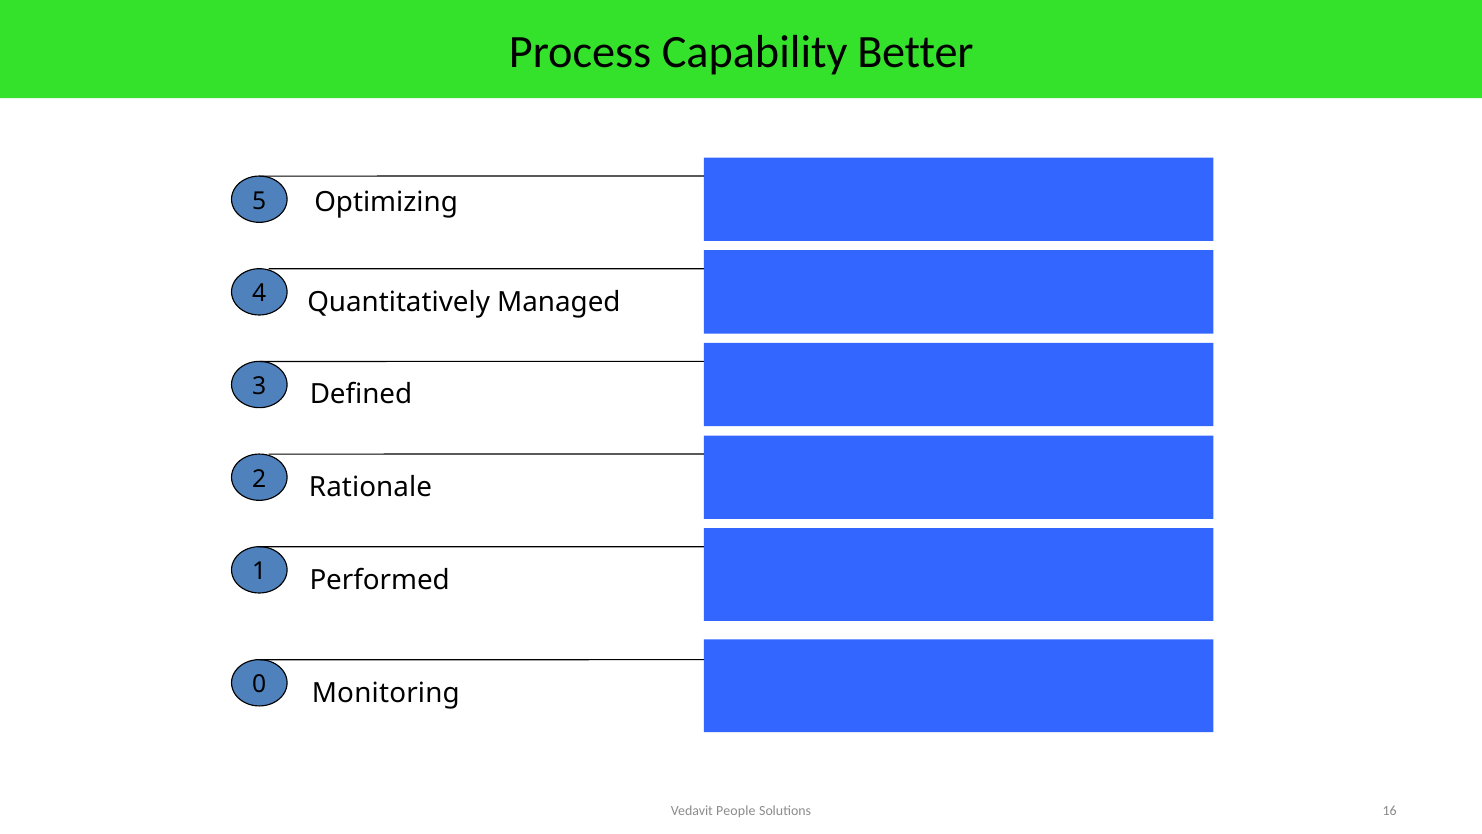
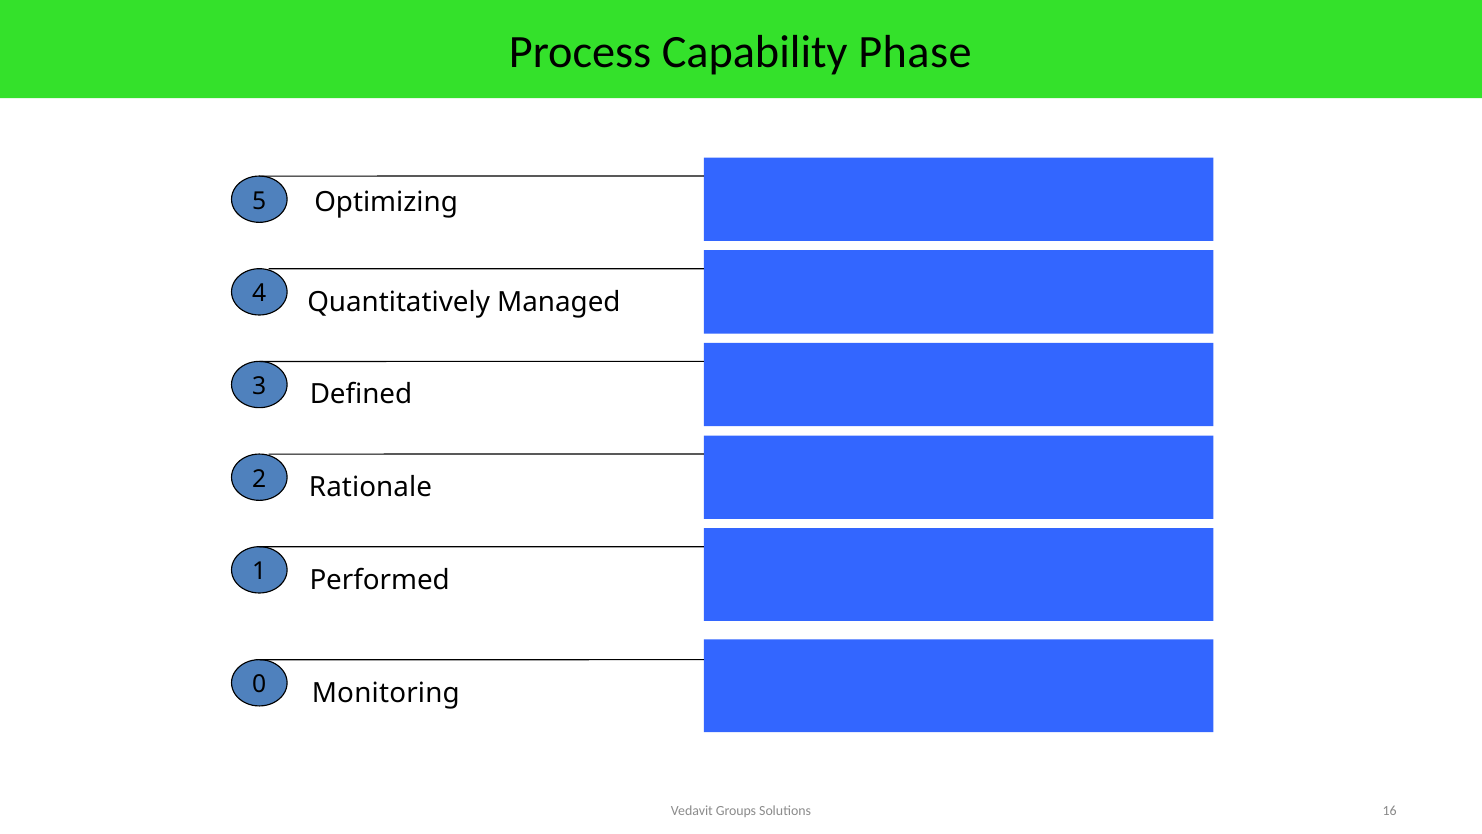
Better: Better -> Phase (915, 52)
People: People -> Groups (736, 811)
